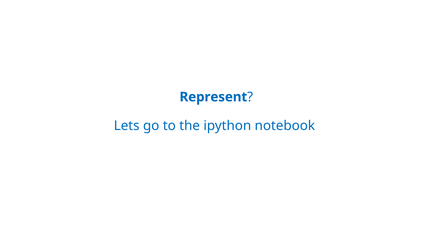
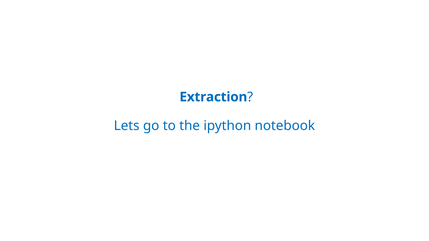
Represent: Represent -> Extraction (213, 97)
